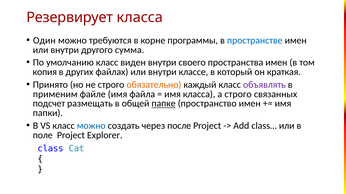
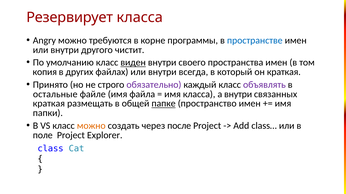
Один: Один -> Angry (44, 41)
сумма: сумма -> чистит (130, 50)
виден underline: none -> present (133, 63)
классе: классе -> всегда (193, 72)
обязательно colour: orange -> purple (154, 85)
применим: применим -> остальные (55, 94)
а строго: строго -> внутри (238, 94)
подсчет: подсчет -> краткая (49, 104)
можно colour: blue -> orange (91, 126)
